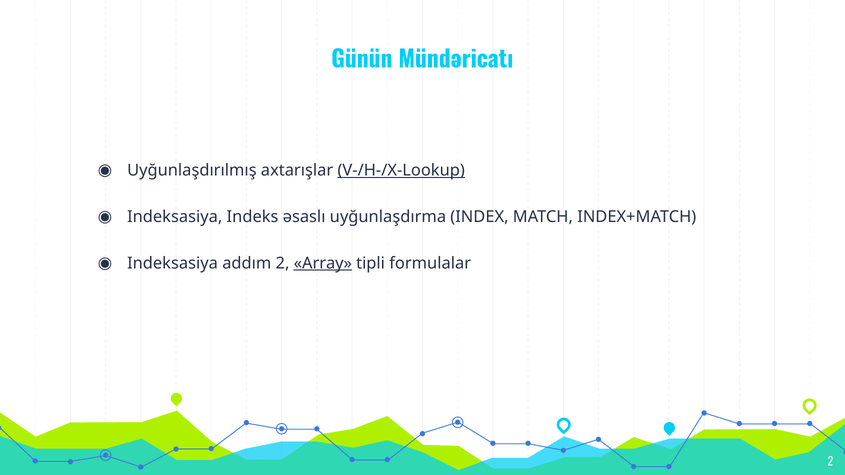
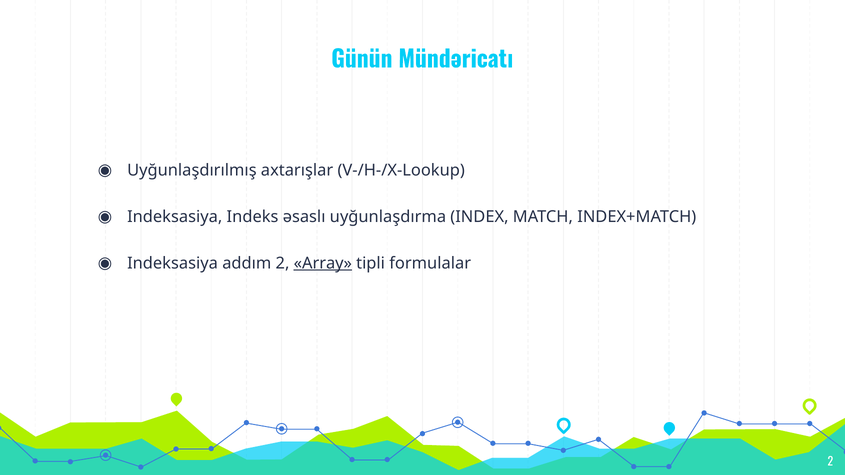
V-/H-/X-Lookup underline: present -> none (401, 170)
